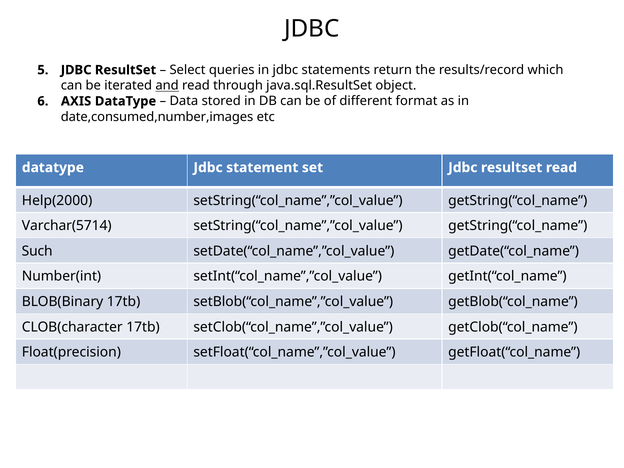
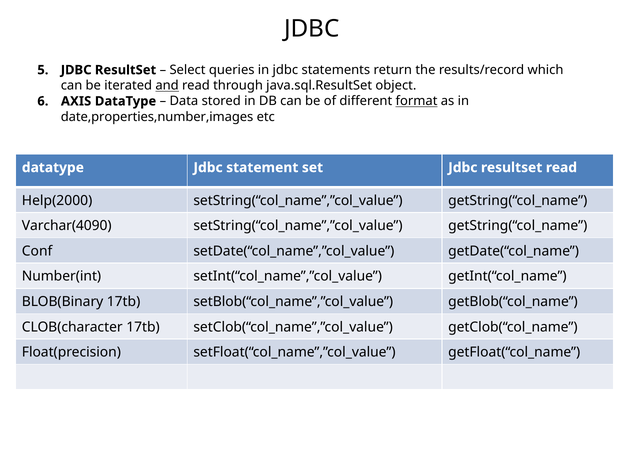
format underline: none -> present (417, 101)
date,consumed,number,images: date,consumed,number,images -> date,properties,number,images (157, 117)
Varchar(5714: Varchar(5714 -> Varchar(4090 (67, 226)
Such: Such -> Conf (37, 251)
